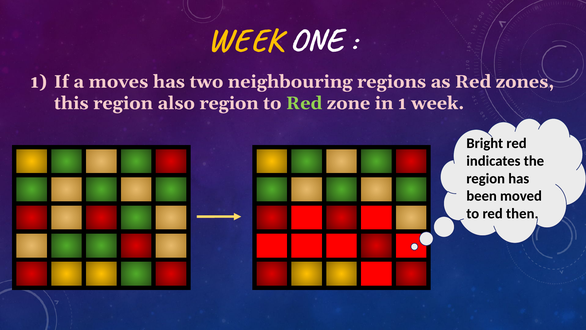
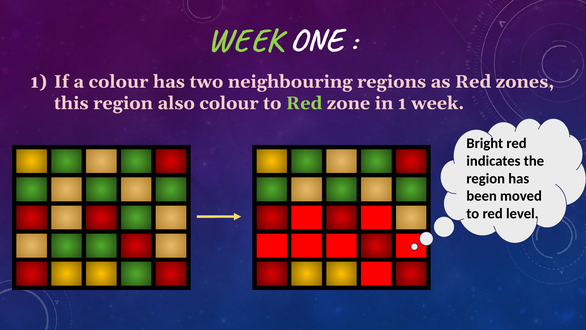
WEEK colour: yellow -> light green (245, 40)
a moves: moves -> colour (118, 82)
also region: region -> colour (229, 103)
then: then -> level (522, 213)
